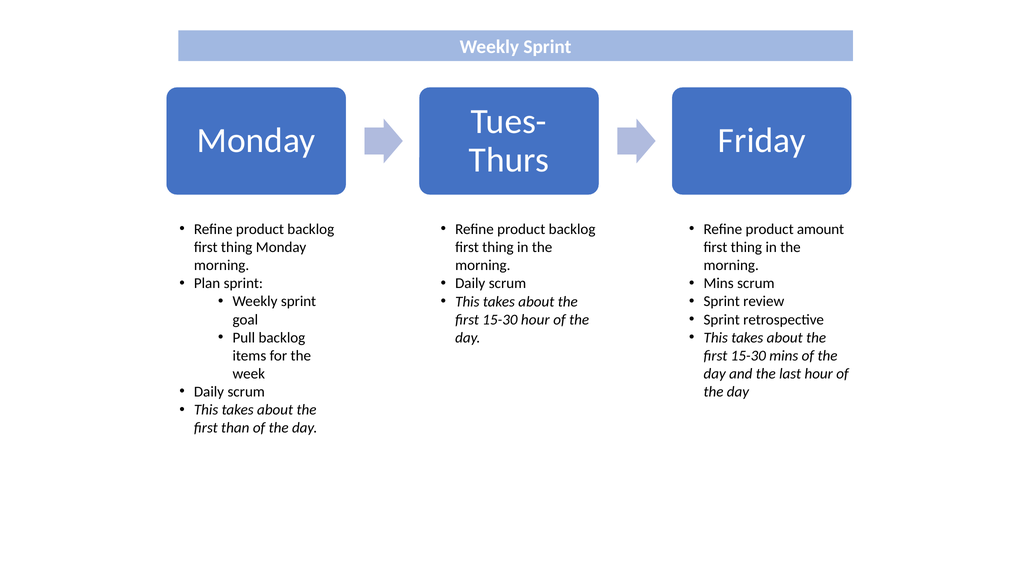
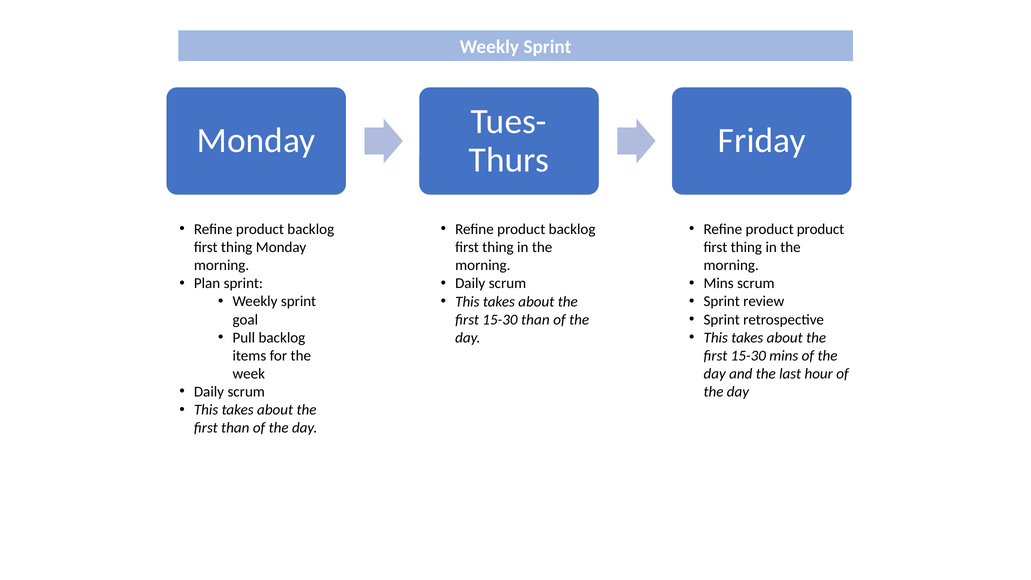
product amount: amount -> product (821, 229)
15-30 hour: hour -> than (535, 320)
